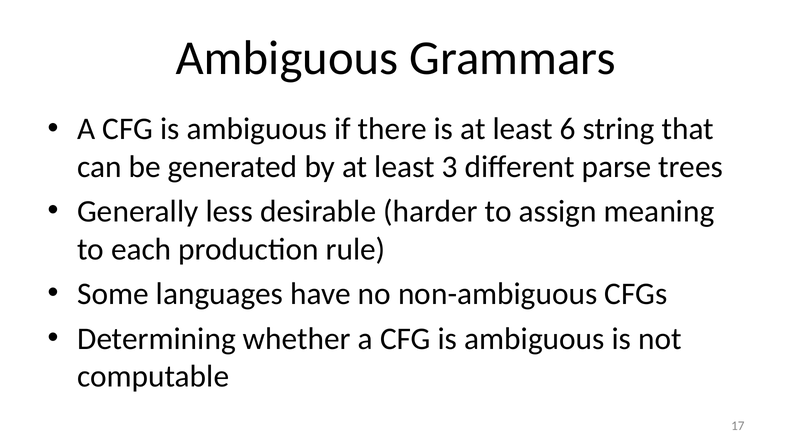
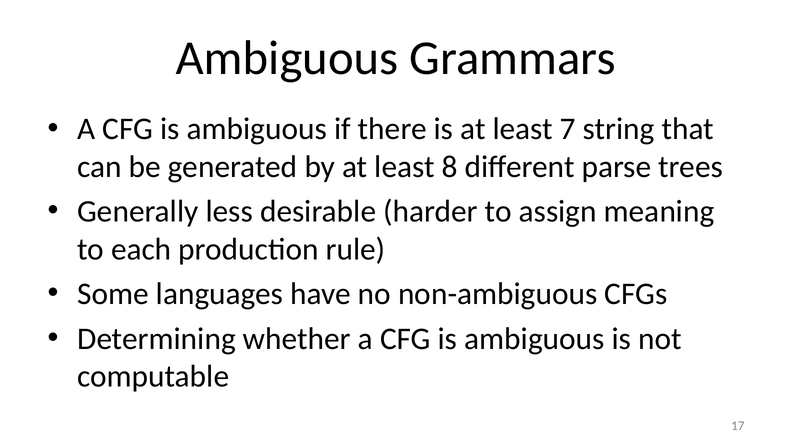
6: 6 -> 7 (568, 129)
3: 3 -> 8 (450, 167)
